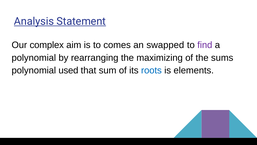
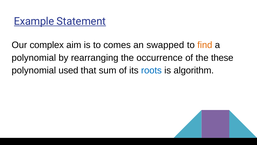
Analysis: Analysis -> Example (34, 21)
find colour: purple -> orange (205, 45)
maximizing: maximizing -> occurrence (160, 58)
sums: sums -> these (222, 58)
elements: elements -> algorithm (194, 70)
